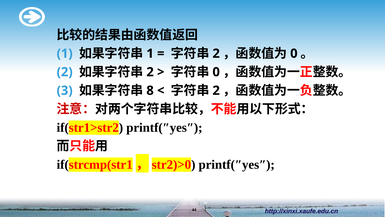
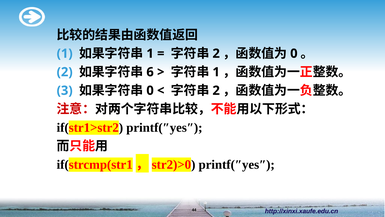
2: 2 -> 6 (150, 72)
0: 0 -> 1 (216, 72)
8: 8 -> 0 (150, 90)
